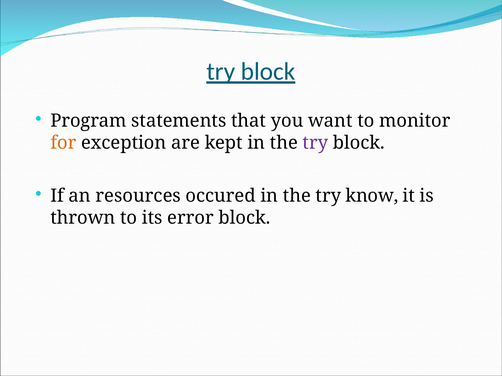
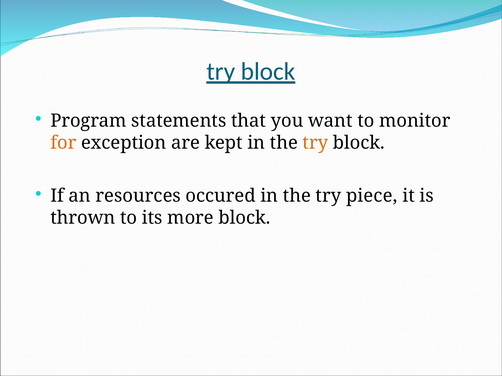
try colour: purple -> orange (315, 143)
know: know -> piece (372, 196)
error: error -> more (191, 218)
